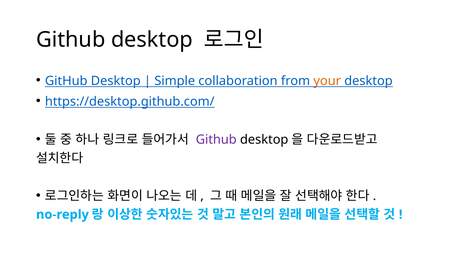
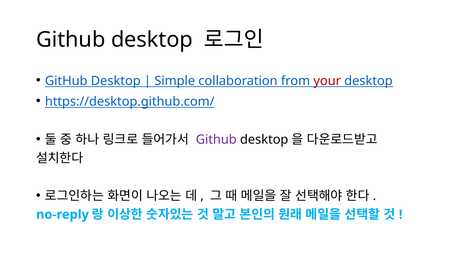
your colour: orange -> red (327, 81)
